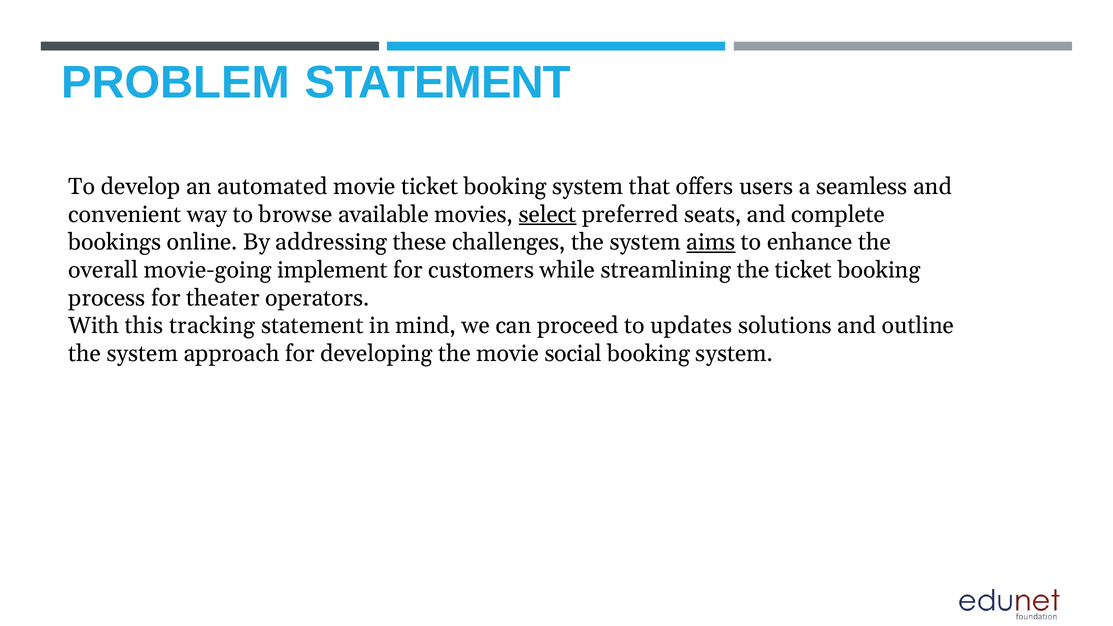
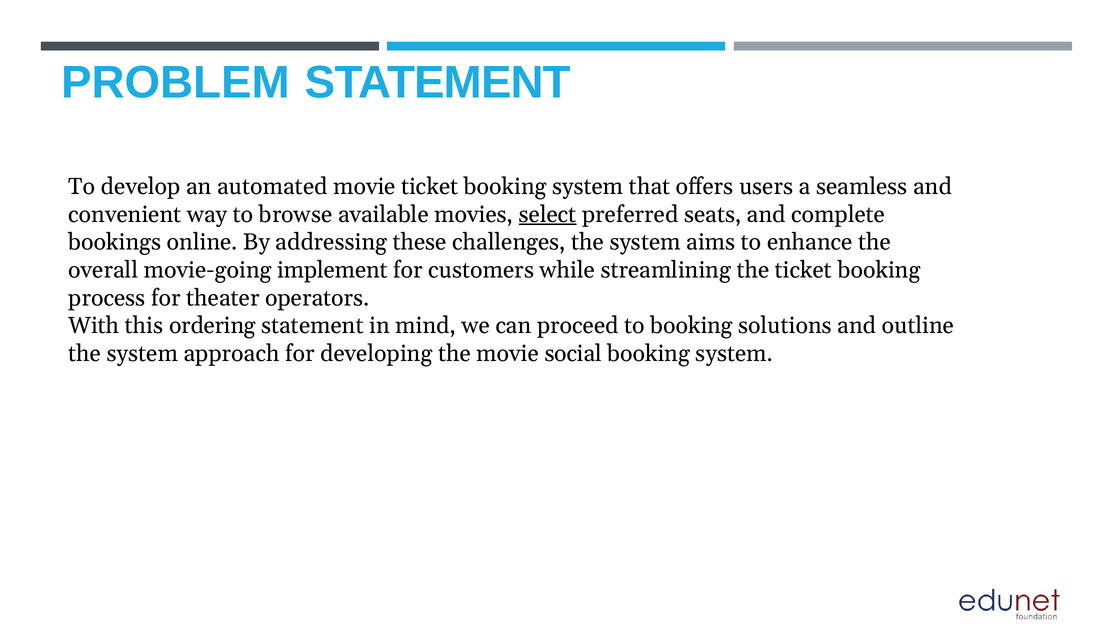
aims underline: present -> none (711, 242)
tracking: tracking -> ordering (212, 326)
to updates: updates -> booking (692, 326)
